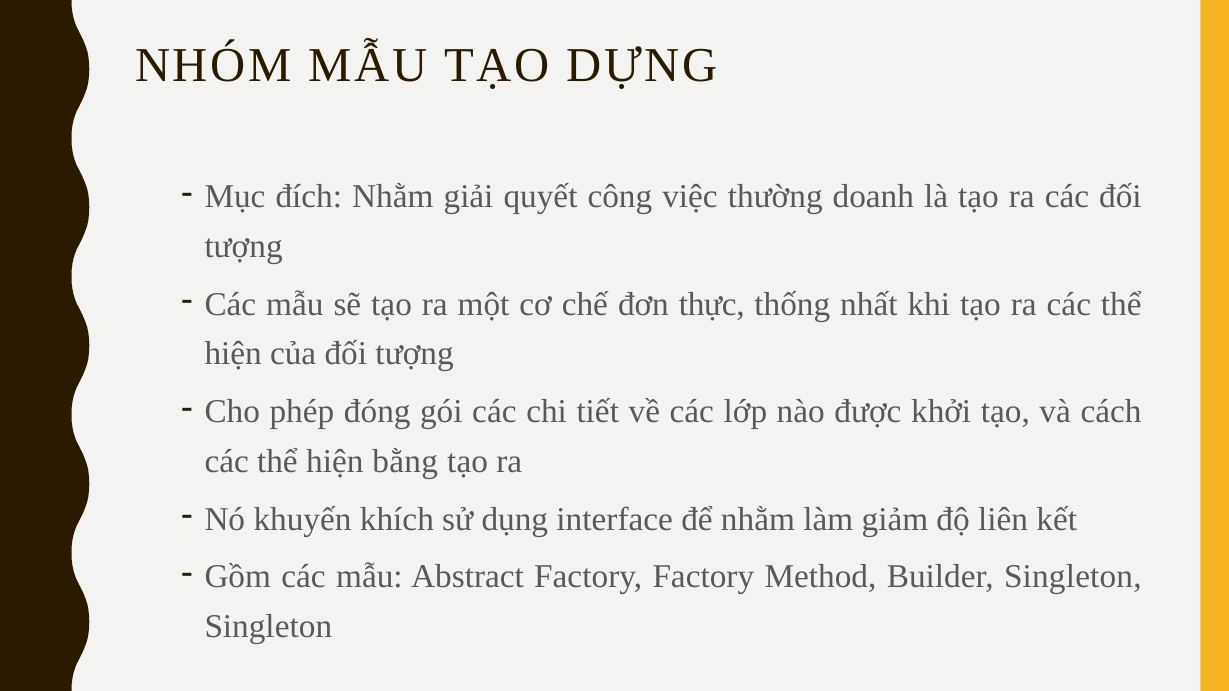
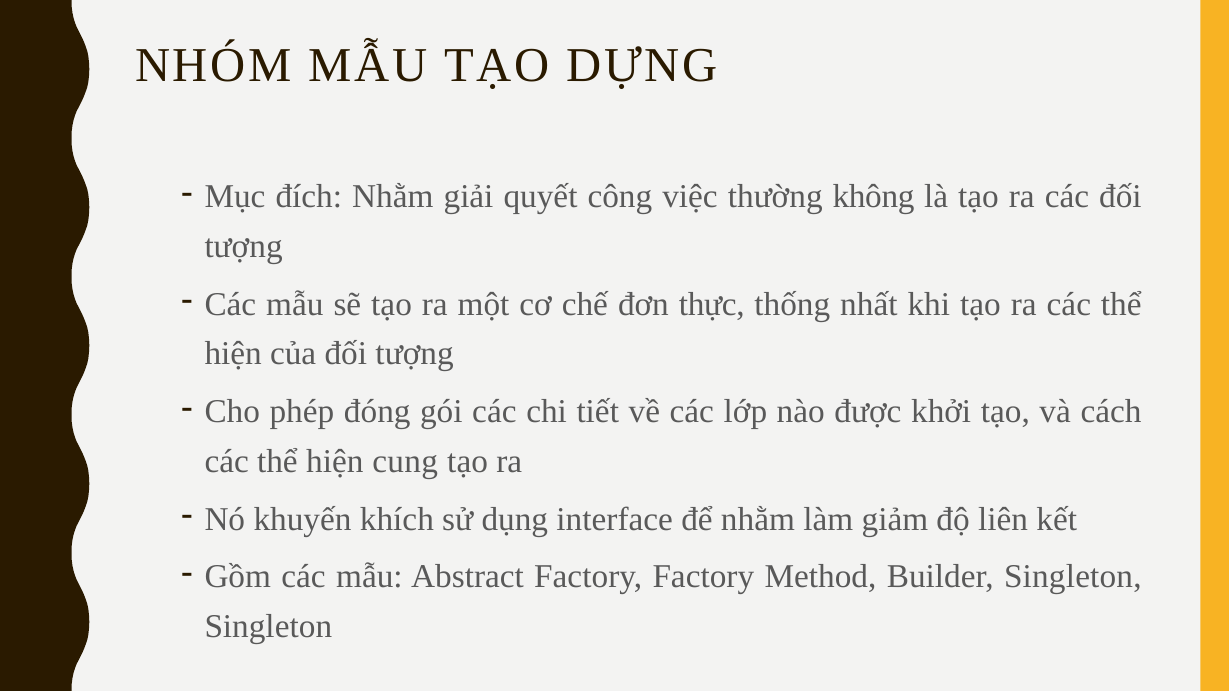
doanh: doanh -> không (874, 197)
bằng: bằng -> cung (405, 462)
